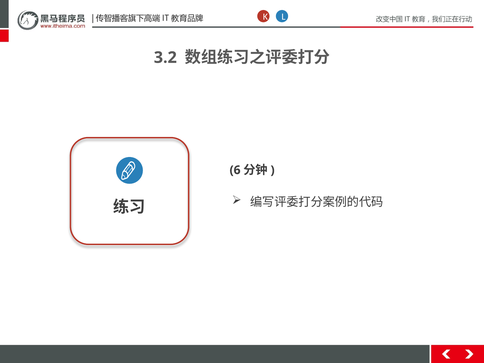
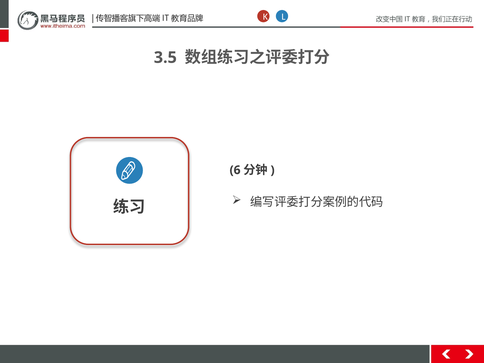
3.2: 3.2 -> 3.5 (165, 58)
